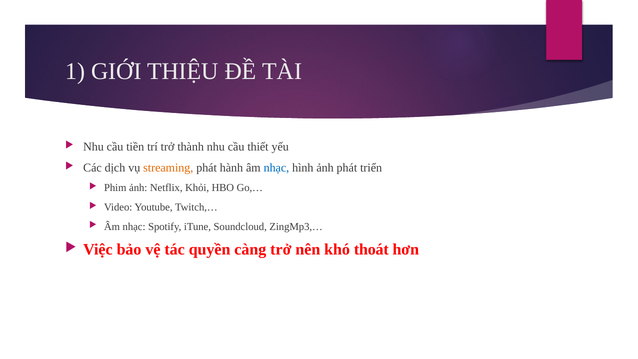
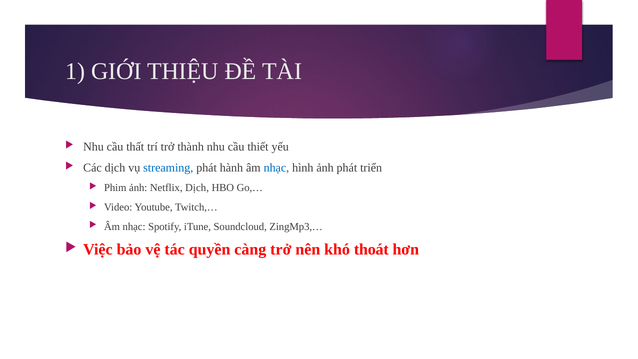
tiền: tiền -> thất (135, 147)
streaming colour: orange -> blue (168, 168)
Netflix Khỏi: Khỏi -> Dịch (197, 188)
